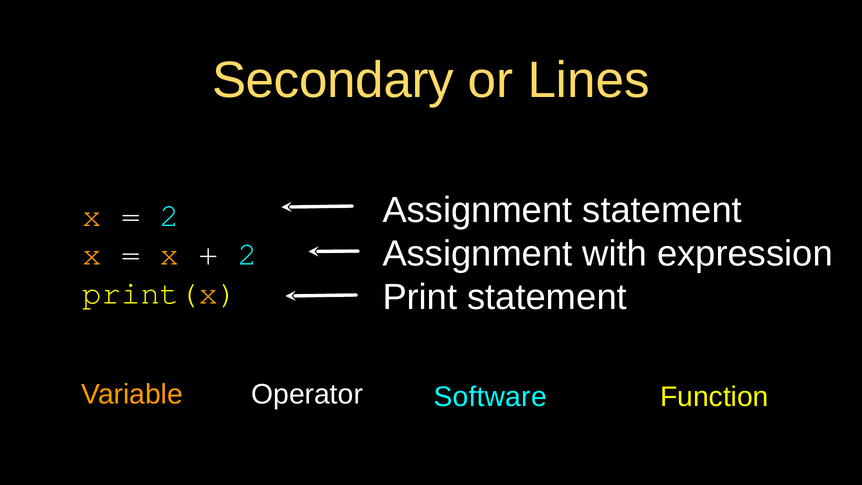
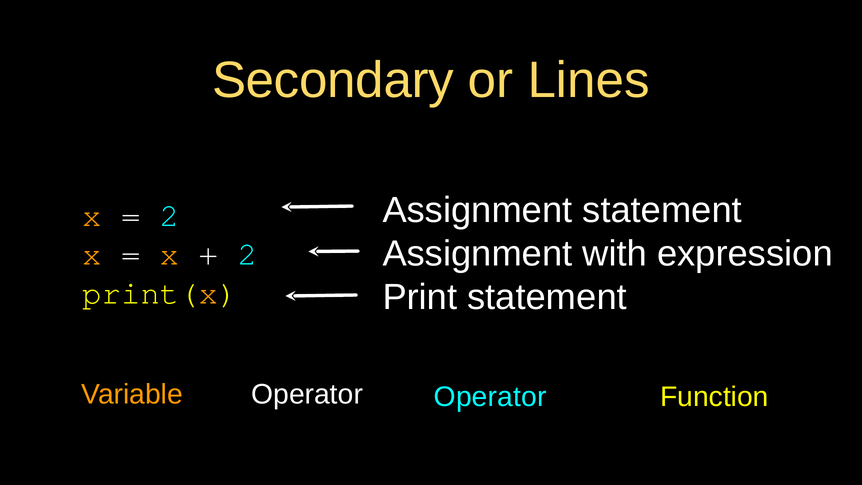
Operator Software: Software -> Operator (490, 397)
